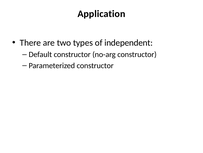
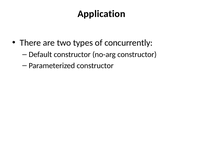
independent: independent -> concurrently (129, 43)
